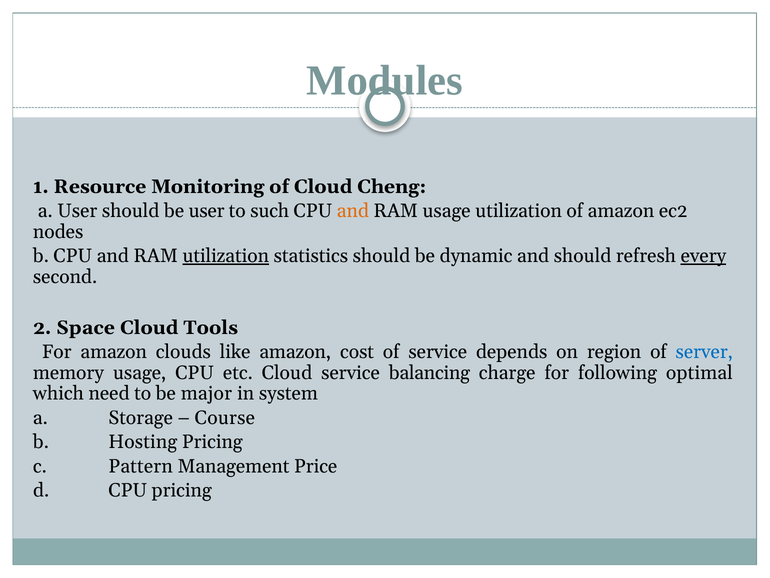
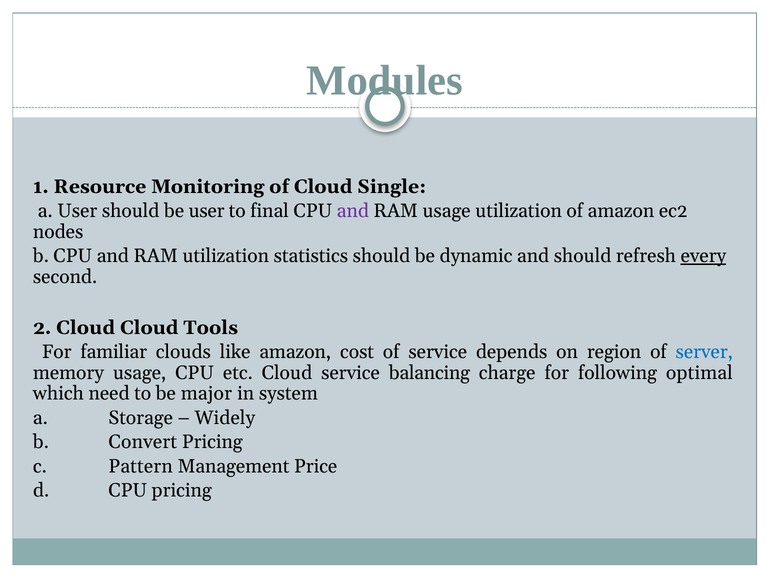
Cheng: Cheng -> Single (392, 186)
such: such -> final (270, 211)
and colour: orange -> purple (353, 211)
utilization underline: present -> none (226, 256)
2 Space: Space -> Cloud (86, 327)
For amazon: amazon -> familiar (114, 352)
Course: Course -> Widely (225, 417)
Hosting: Hosting -> Convert (143, 442)
